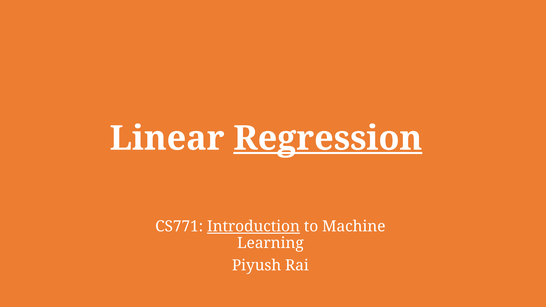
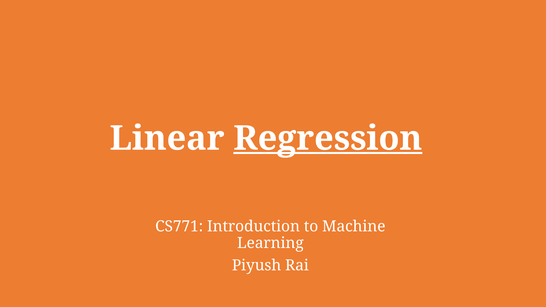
Introduction underline: present -> none (253, 227)
